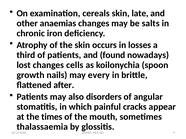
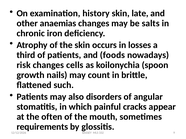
cereals: cereals -> history (96, 13)
found: found -> foods (112, 55)
lost: lost -> risk (24, 65)
every: every -> count (99, 75)
after: after -> such (64, 85)
times: times -> often (52, 117)
thalassaemia: thalassaemia -> requirements (42, 127)
